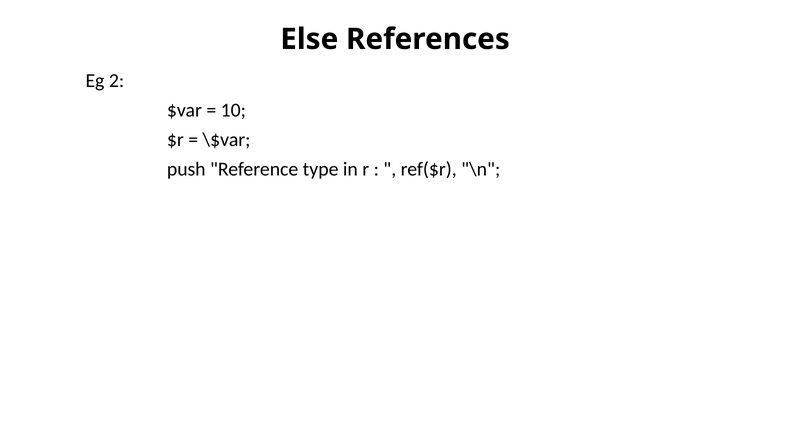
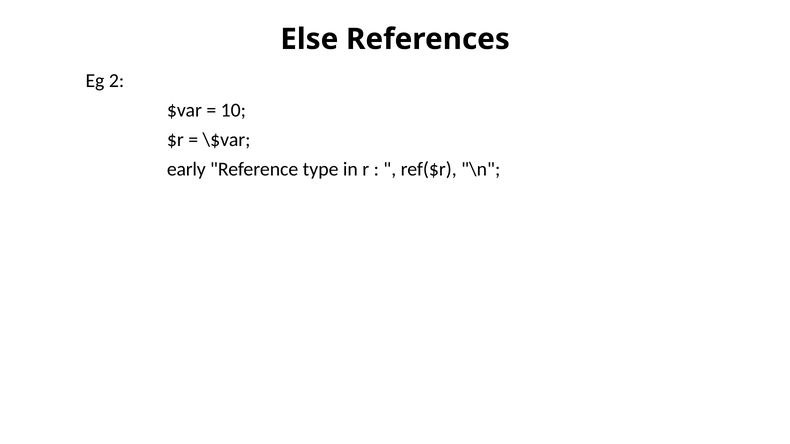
push: push -> early (186, 169)
